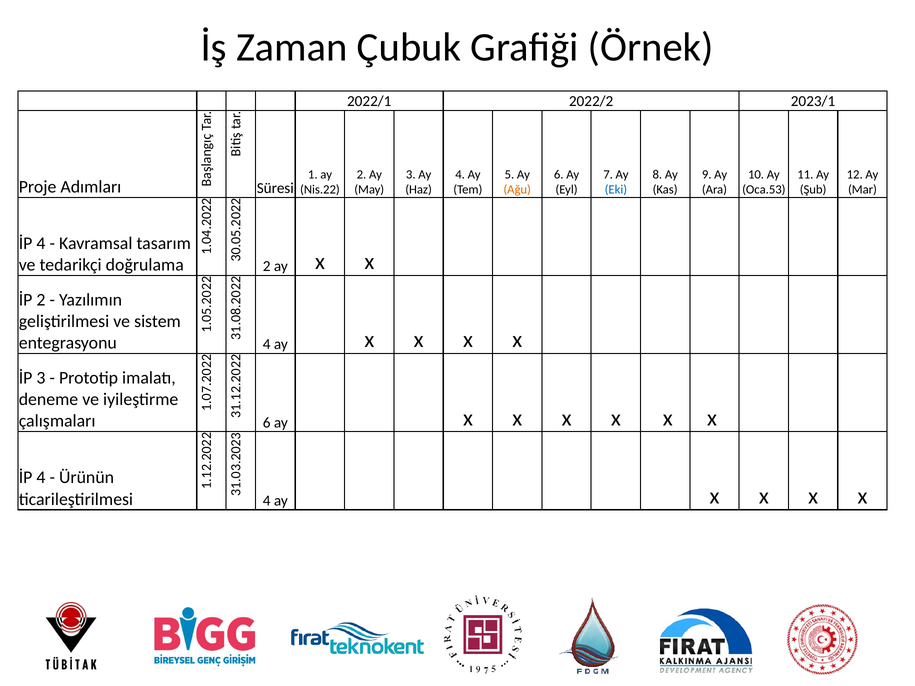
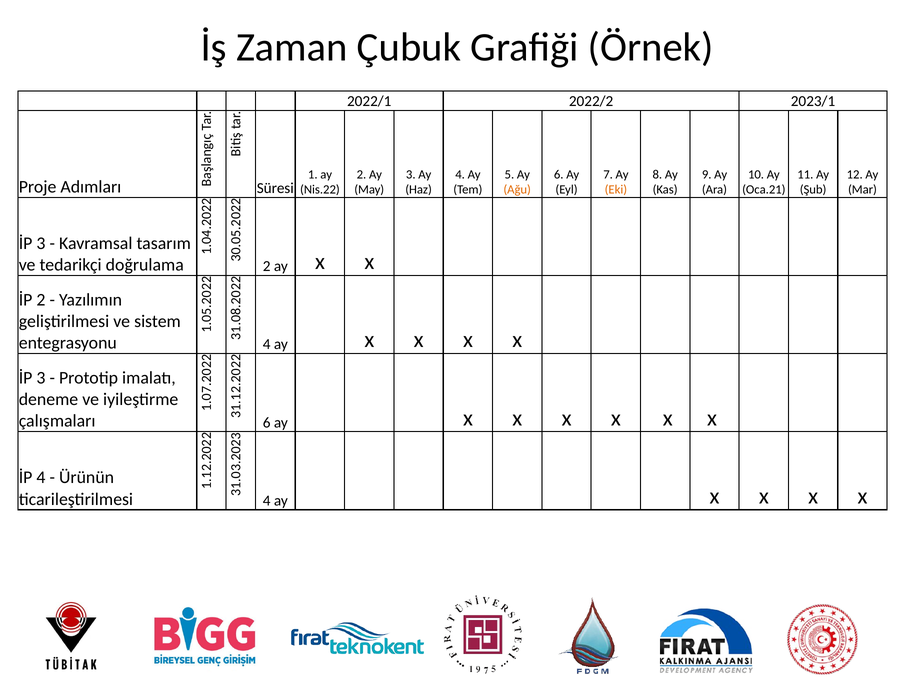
Eki colour: blue -> orange (616, 190)
Oca.53: Oca.53 -> Oca.21 (764, 190)
4: 4 -> 3 (41, 243)
